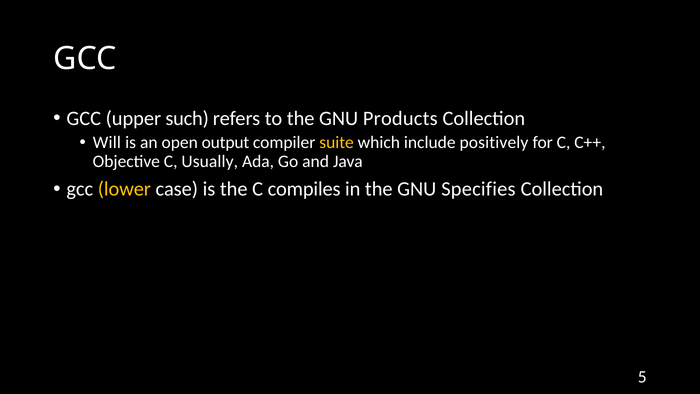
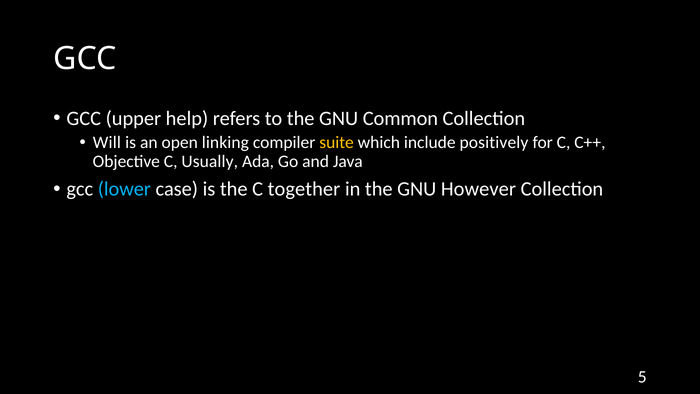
such: such -> help (187, 118)
Products: Products -> Common (400, 118)
output: output -> linking (225, 142)
lower colour: yellow -> light blue (124, 189)
compiles: compiles -> together (304, 189)
Specifies: Specifies -> However (478, 189)
